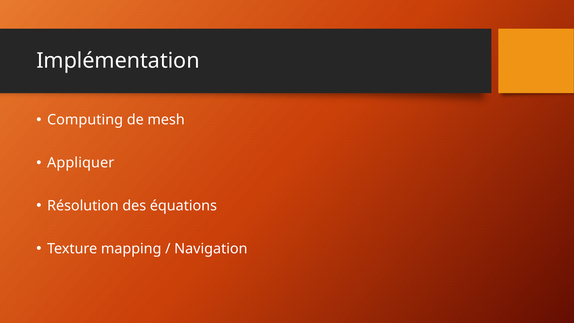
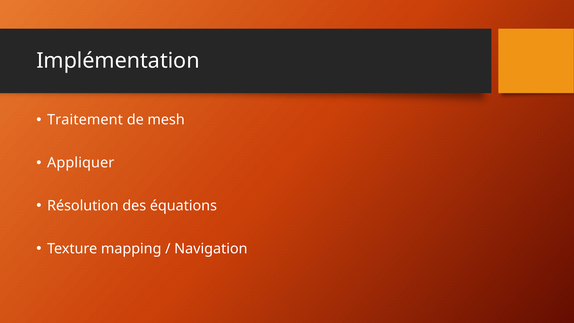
Computing: Computing -> Traitement (85, 120)
